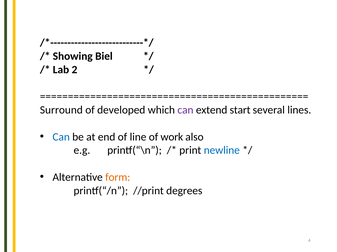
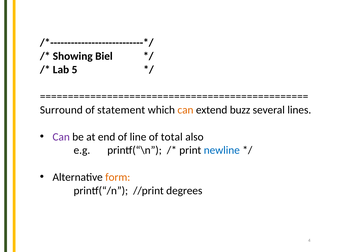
2: 2 -> 5 (74, 70)
developed: developed -> statement (121, 110)
can colour: purple -> orange (185, 110)
start: start -> buzz (240, 110)
Can colour: blue -> purple (61, 137)
work: work -> total (172, 137)
